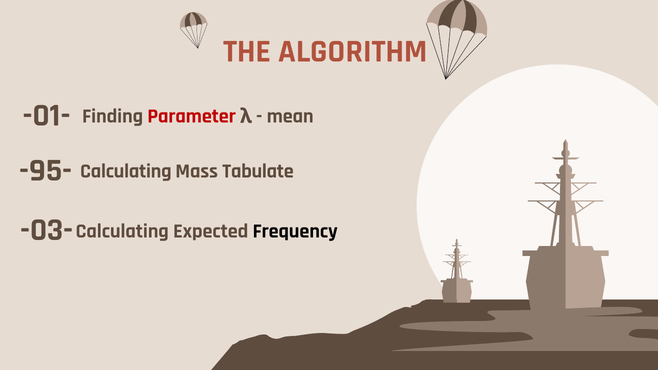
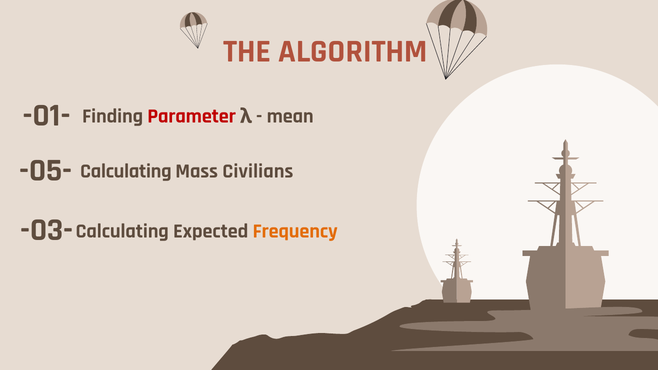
-95-: -95- -> -05- (46, 170)
Tabulate: Tabulate -> Civilians (258, 171)
Frequency colour: black -> orange (295, 231)
